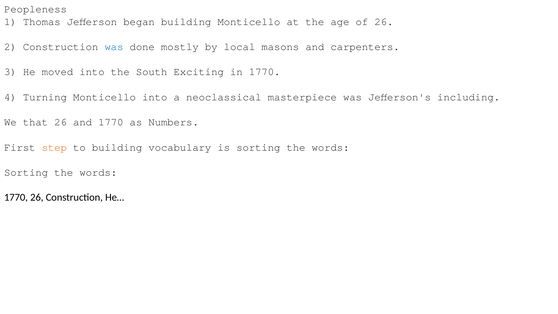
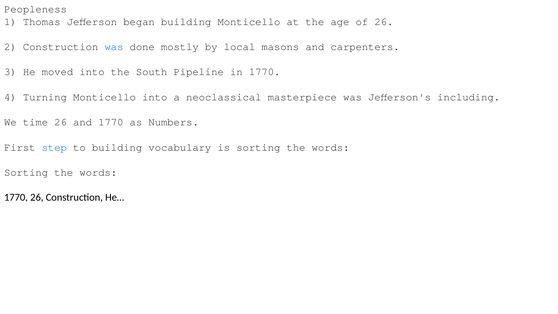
Exciting: Exciting -> Pipeline (199, 72)
that: that -> time (35, 122)
step colour: orange -> blue (54, 147)
